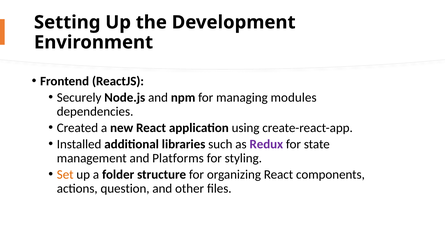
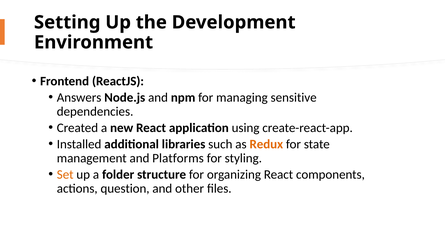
Securely: Securely -> Answers (79, 98)
modules: modules -> sensitive (294, 98)
Redux colour: purple -> orange (266, 144)
